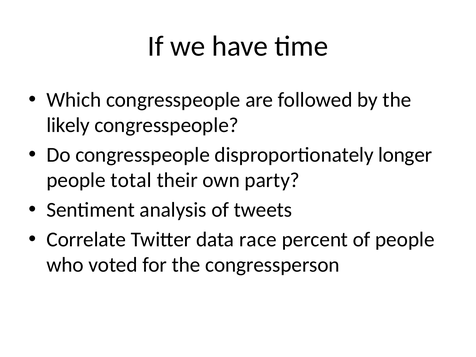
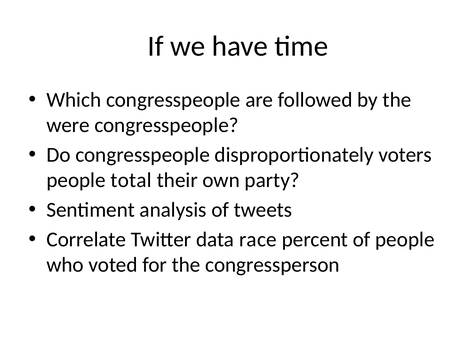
likely: likely -> were (68, 125)
longer: longer -> voters (405, 155)
